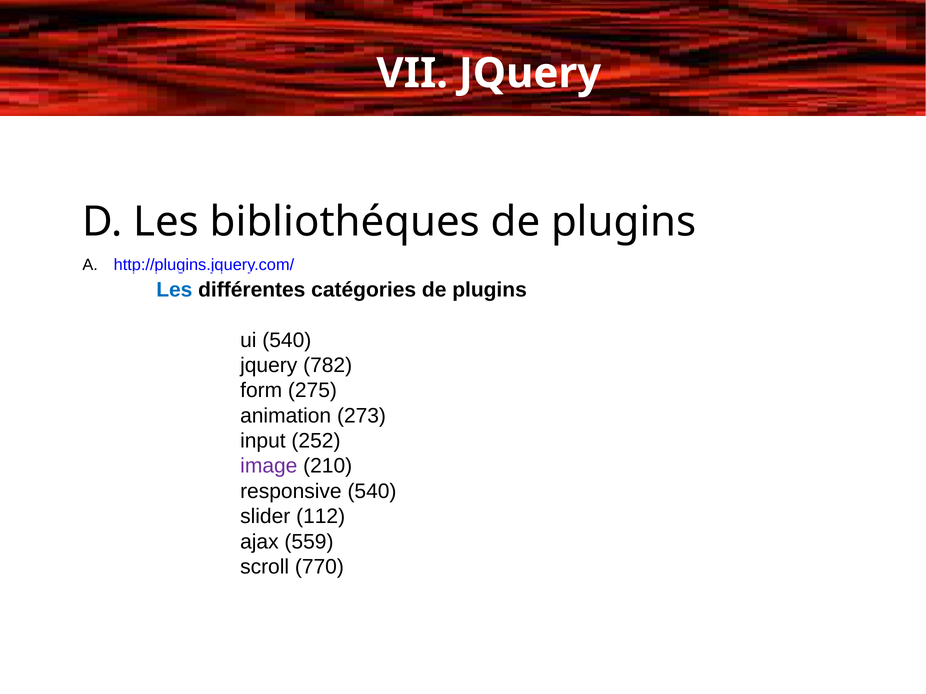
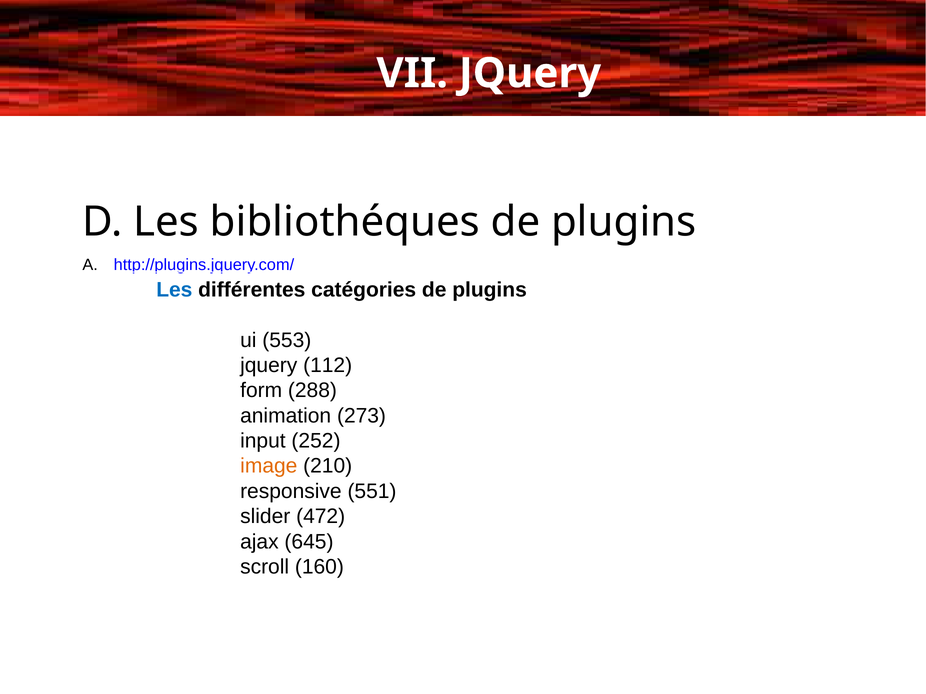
ui 540: 540 -> 553 (287, 340)
782: 782 -> 112 (328, 366)
275: 275 -> 288 (312, 391)
image colour: purple -> orange (269, 466)
responsive 540: 540 -> 551 (372, 492)
112: 112 -> 472 (321, 517)
559: 559 -> 645 (309, 542)
770: 770 -> 160 (319, 567)
